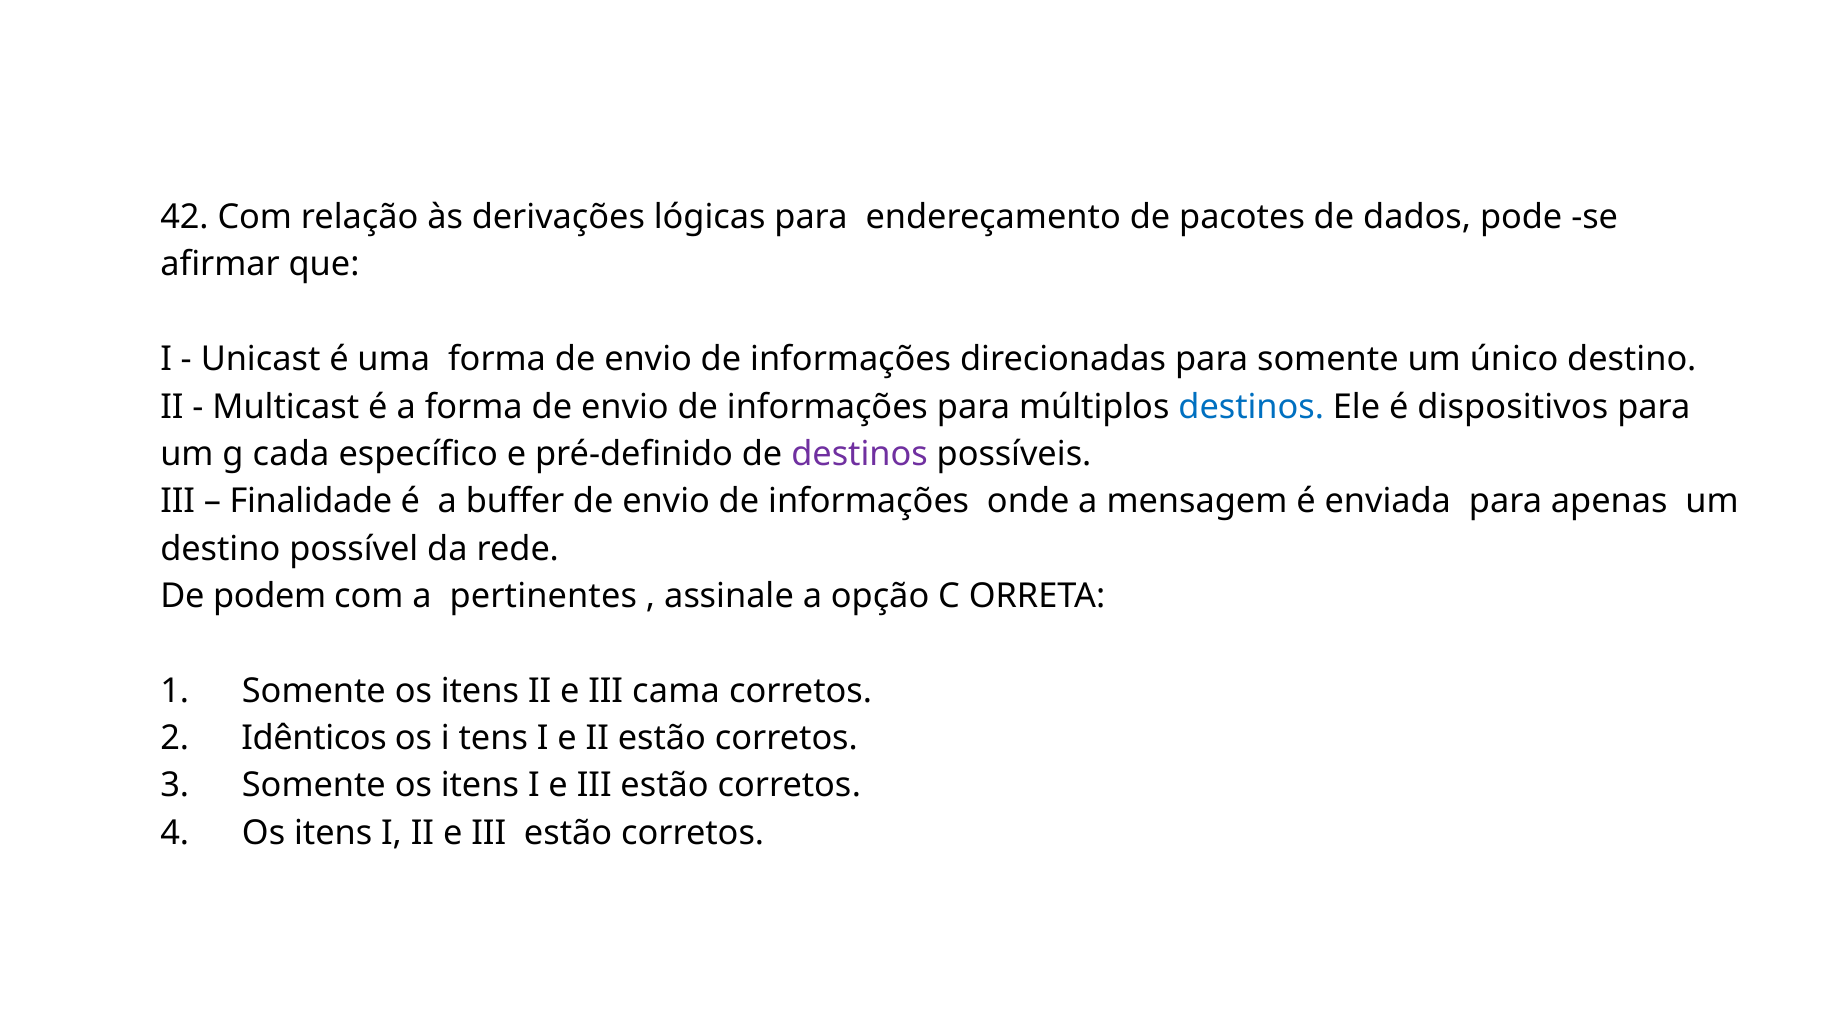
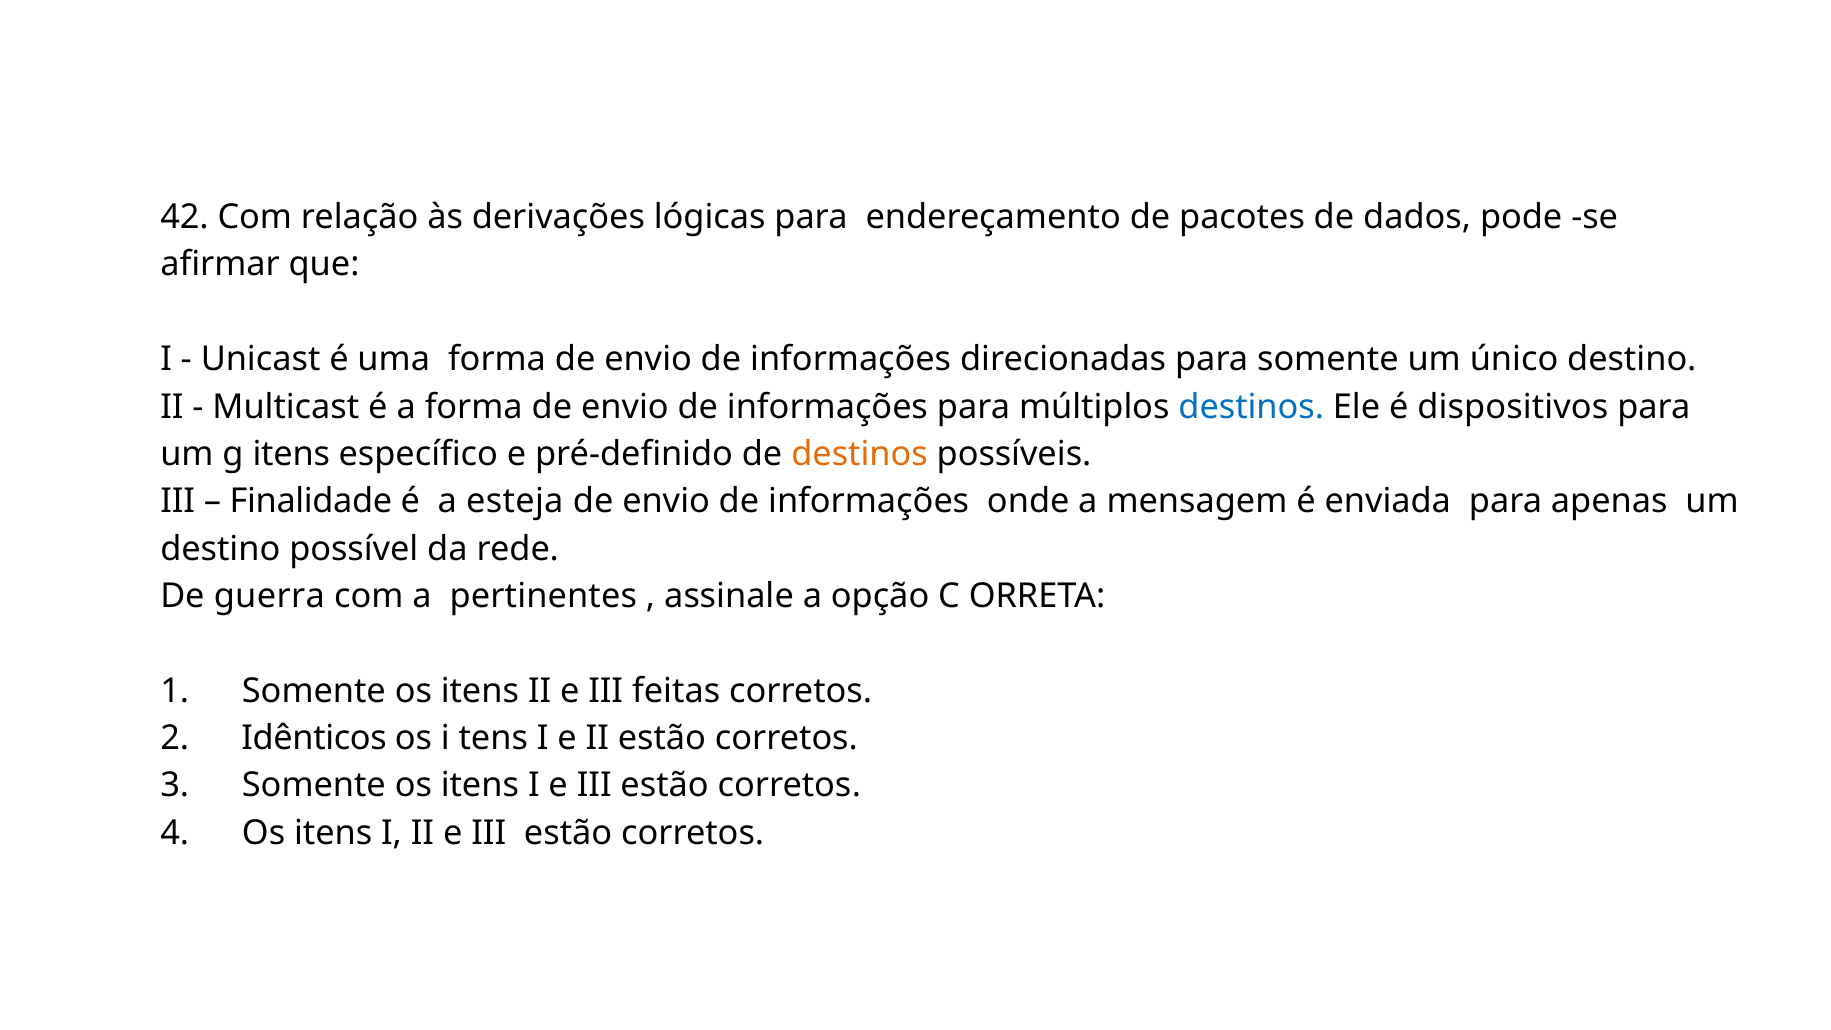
g cada: cada -> itens (291, 454)
destinos colour: purple -> orange (860, 454)
buffer: buffer -> esteja (515, 501)
podem: podem -> guerra (269, 596)
cama: cama -> feitas (676, 691)
